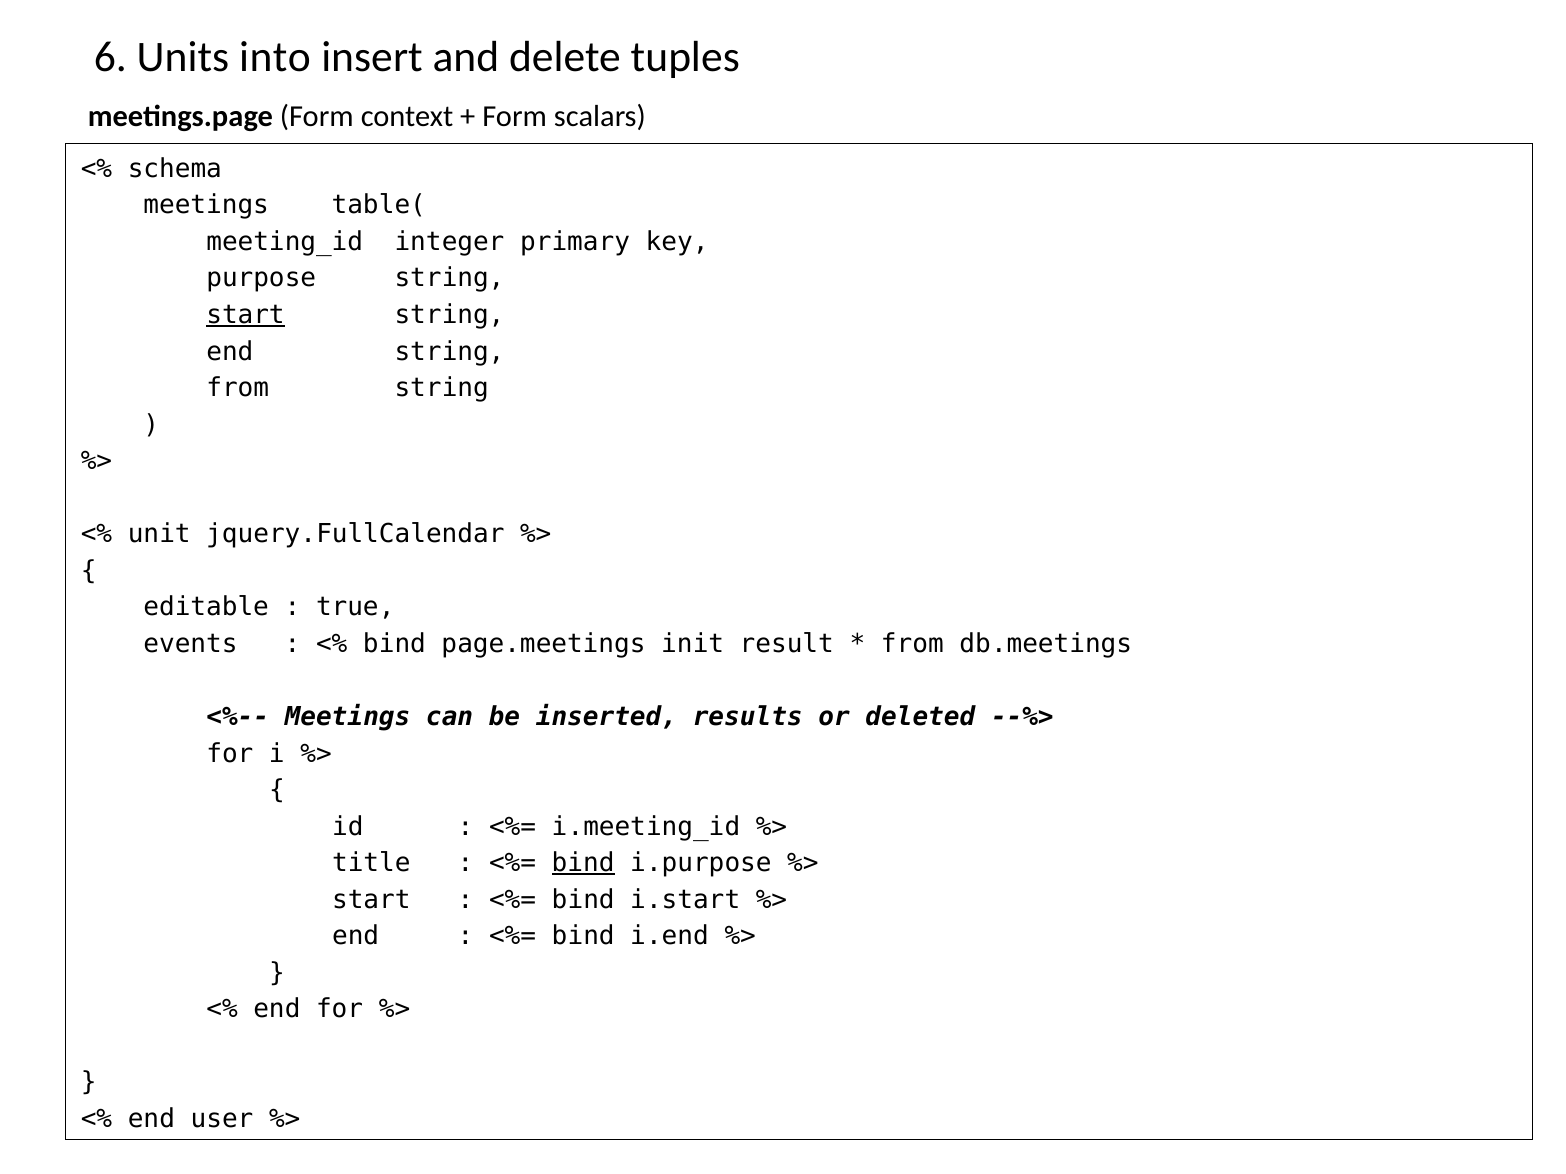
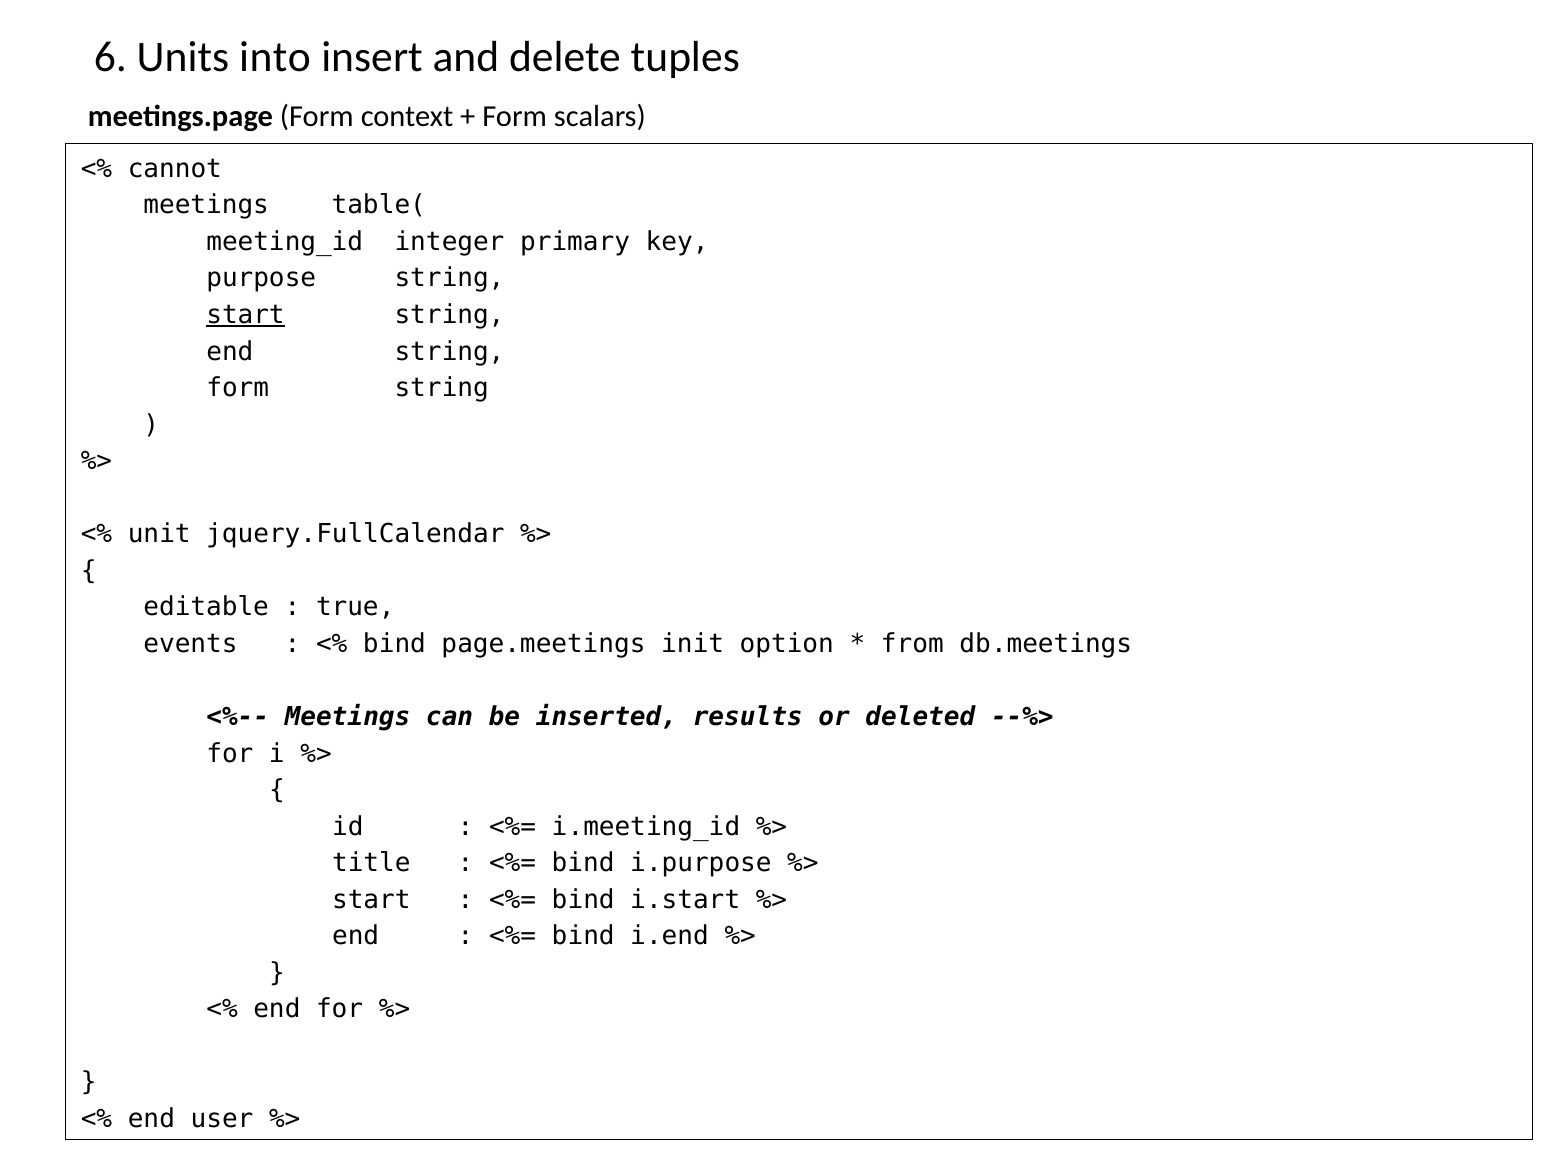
schema: schema -> cannot (175, 169)
from: from -> form (238, 388)
result: result -> option (787, 644)
bind underline: present -> none (583, 863)
